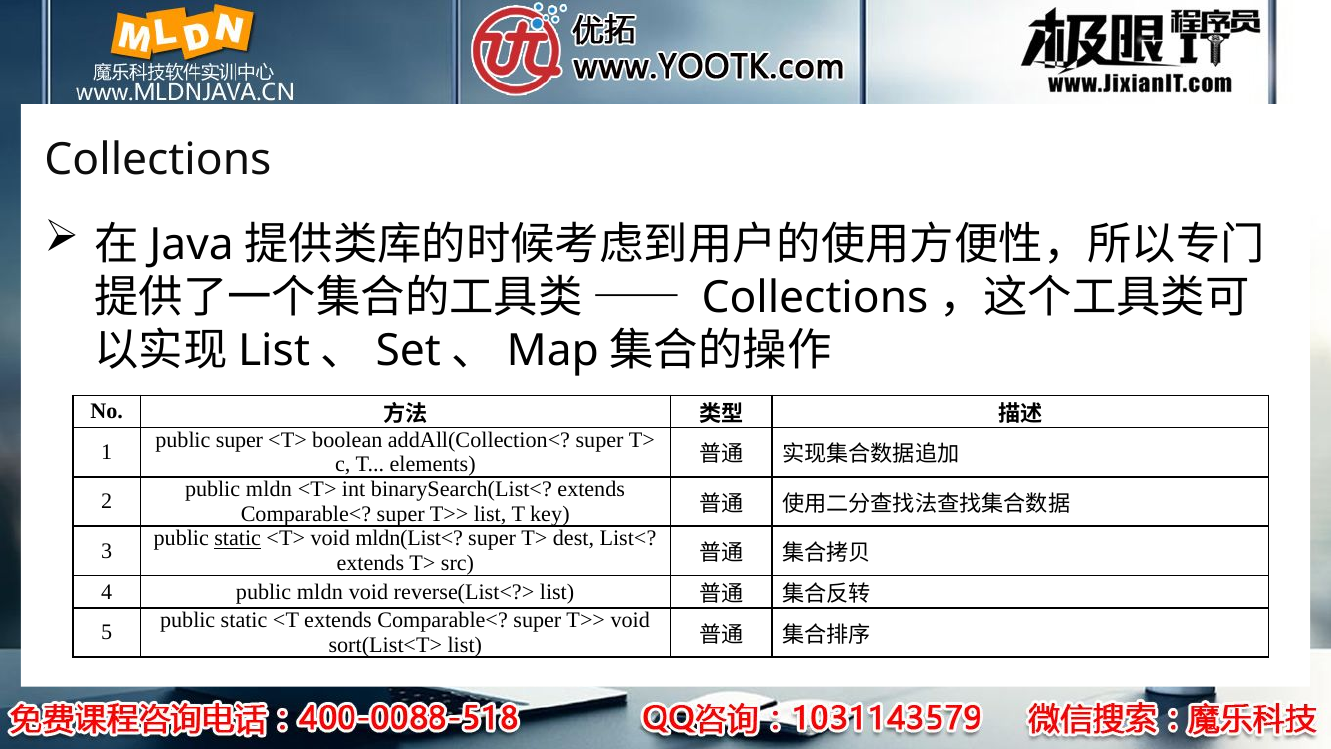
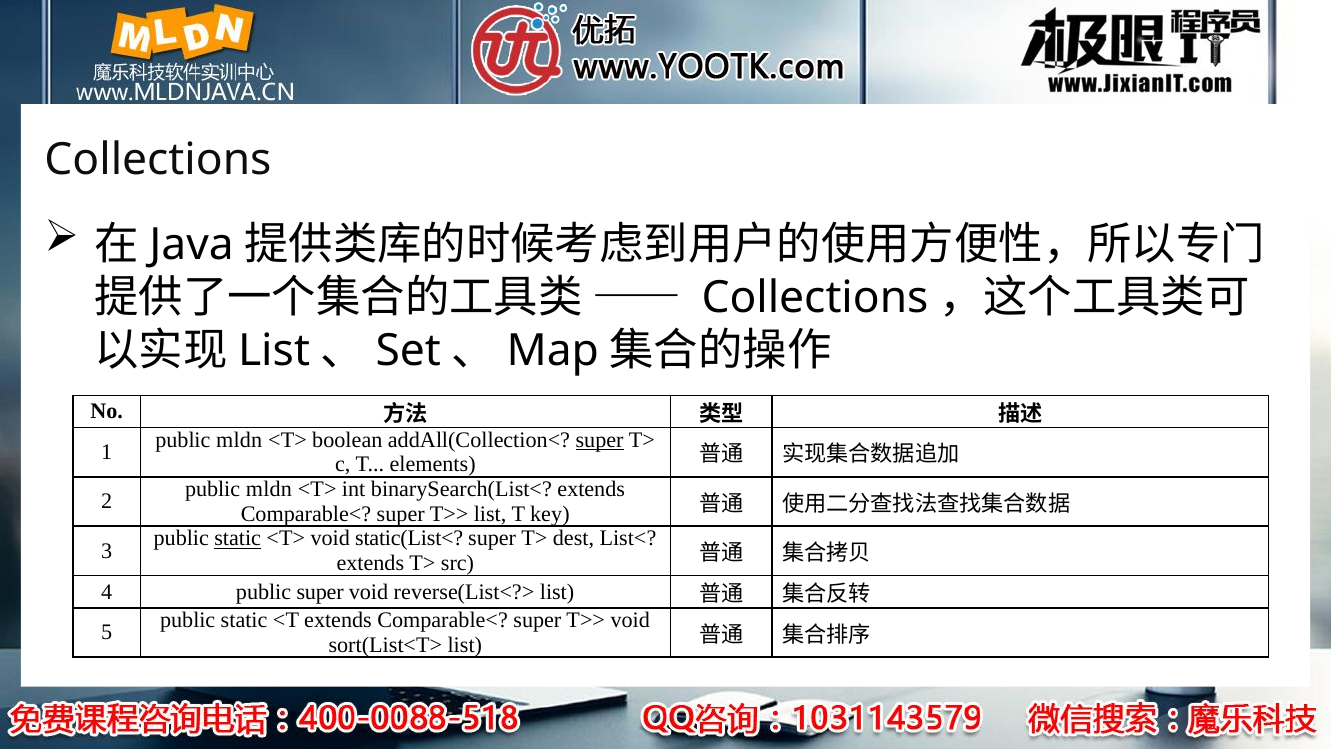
super: super -> mldn (239, 440)
super underline: none -> present (600, 440)
mldn(List<: mldn(List< -> static(List< (409, 538)
4 public mldn: mldn -> super (320, 592)
